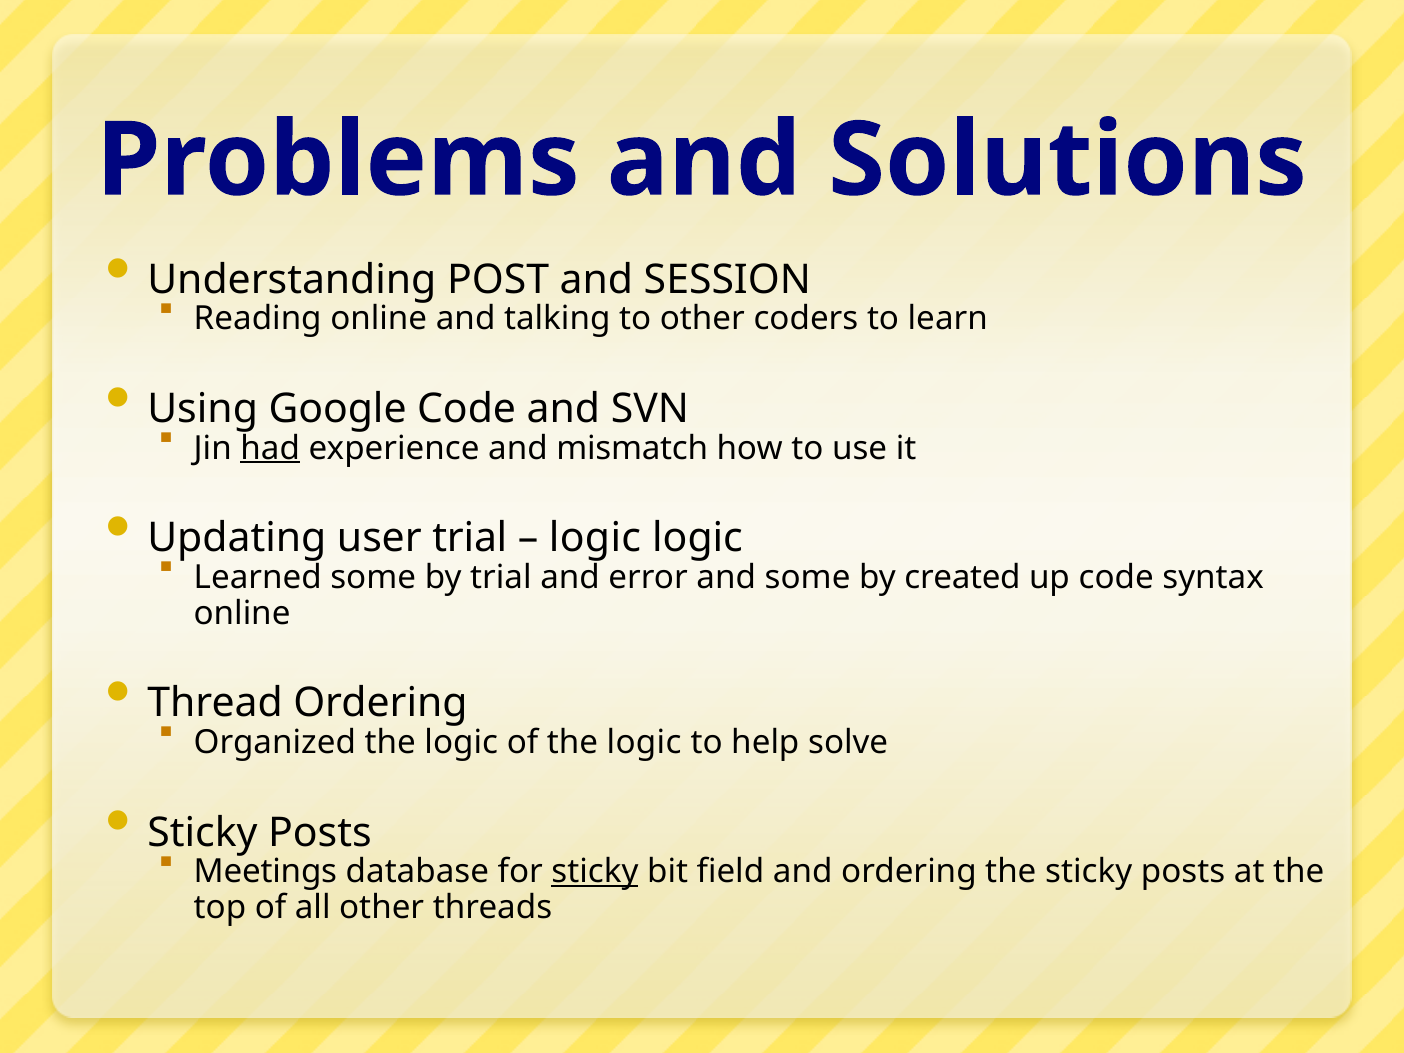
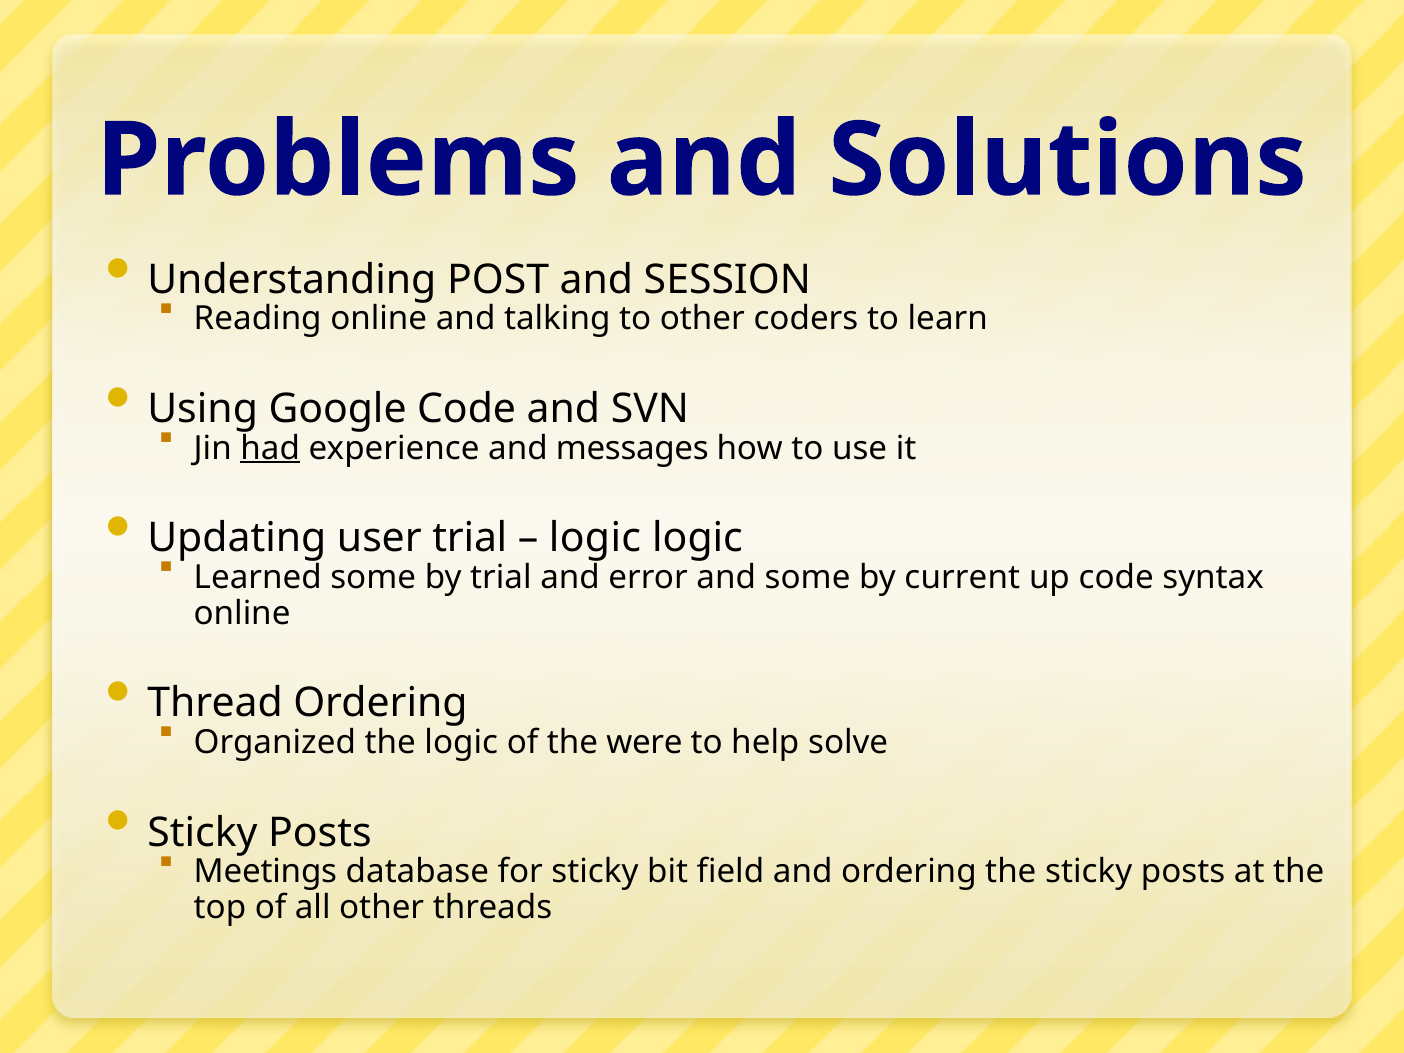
mismatch: mismatch -> messages (632, 448)
created: created -> current (962, 577)
of the logic: logic -> were (644, 742)
sticky underline: present -> none (595, 872)
